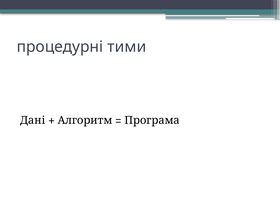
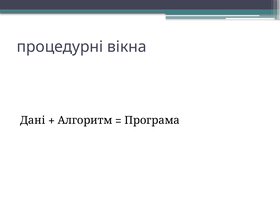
тими: тими -> вікна (127, 47)
